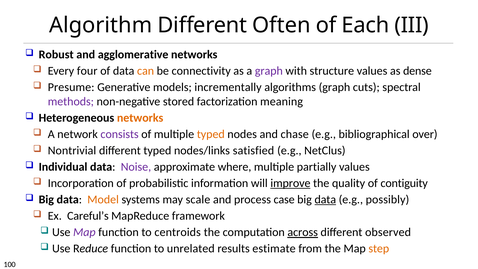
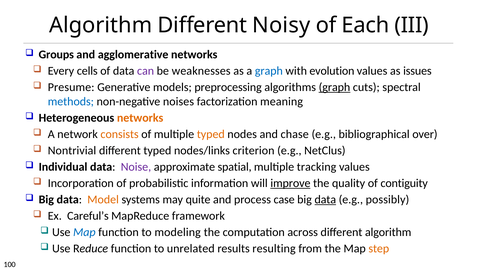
Often: Often -> Noisy (281, 25)
Robust: Robust -> Groups (56, 55)
four: four -> cells (87, 71)
can colour: orange -> purple (146, 71)
connectivity: connectivity -> weaknesses (201, 71)
graph colour: purple -> blue (269, 71)
structure: structure -> evolution (332, 71)
dense: dense -> issues (417, 71)
incrementally: incrementally -> preprocessing (228, 87)
graph underline: none -> present (334, 87)
methods colour: purple -> blue (71, 102)
stored: stored -> noises (178, 102)
consists colour: purple -> orange (120, 134)
satisfied: satisfied -> criterion (254, 151)
where: where -> spatial (235, 167)
partially: partially -> tracking (317, 167)
scale: scale -> quite (198, 200)
Map colour: purple -> blue (84, 232)
centroids: centroids -> modeling (178, 232)
across underline: present -> none (303, 232)
different observed: observed -> algorithm (388, 232)
estimate: estimate -> resulting (274, 249)
